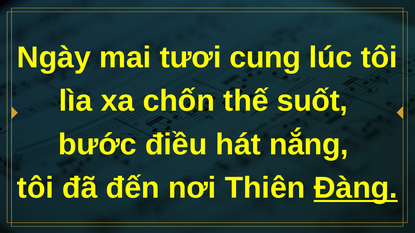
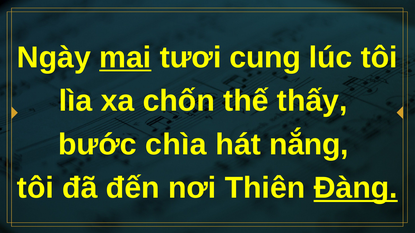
mai underline: none -> present (125, 58)
suốt: suốt -> thấy (312, 101)
điều: điều -> chìa (176, 145)
